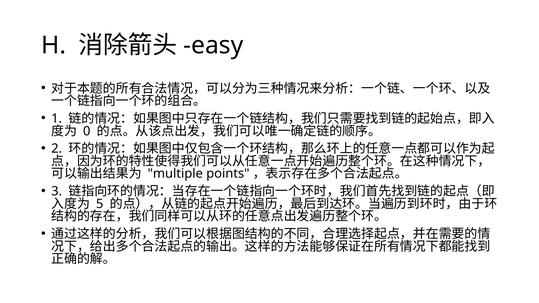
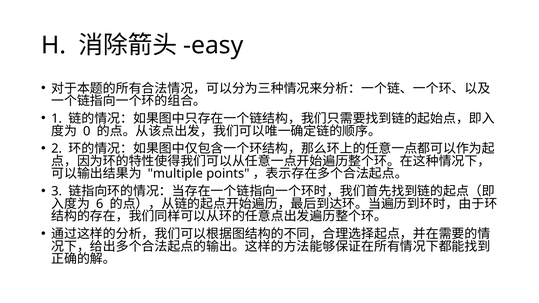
5: 5 -> 6 (100, 204)
